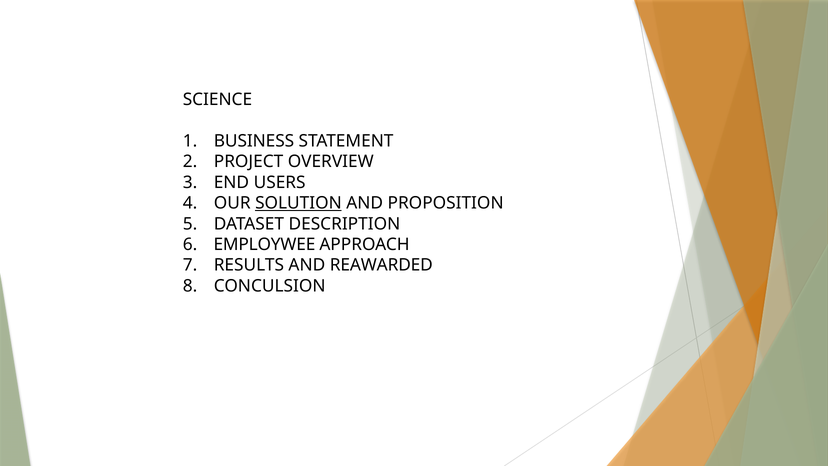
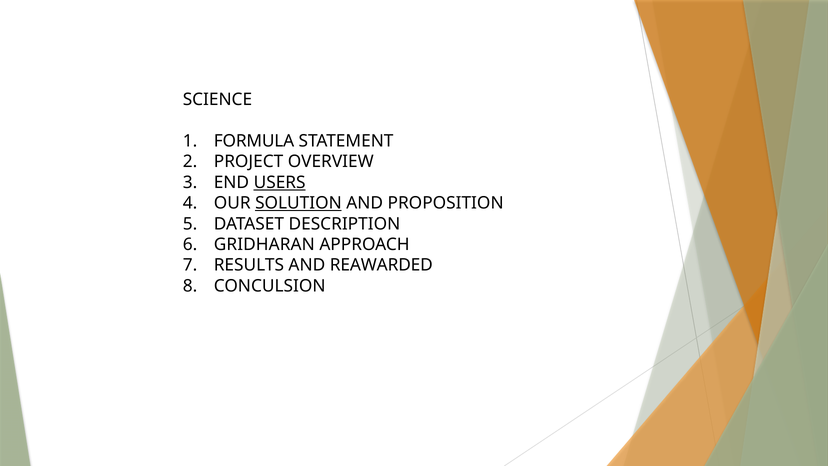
BUSINESS: BUSINESS -> FORMULA (254, 141)
USERS underline: none -> present (280, 182)
EMPLOYWEE: EMPLOYWEE -> GRIDHARAN (264, 244)
